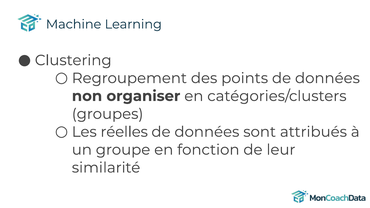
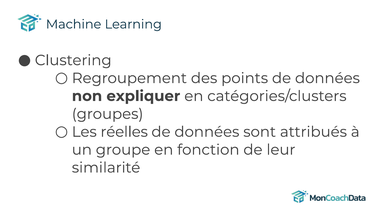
organiser: organiser -> expliquer (143, 96)
